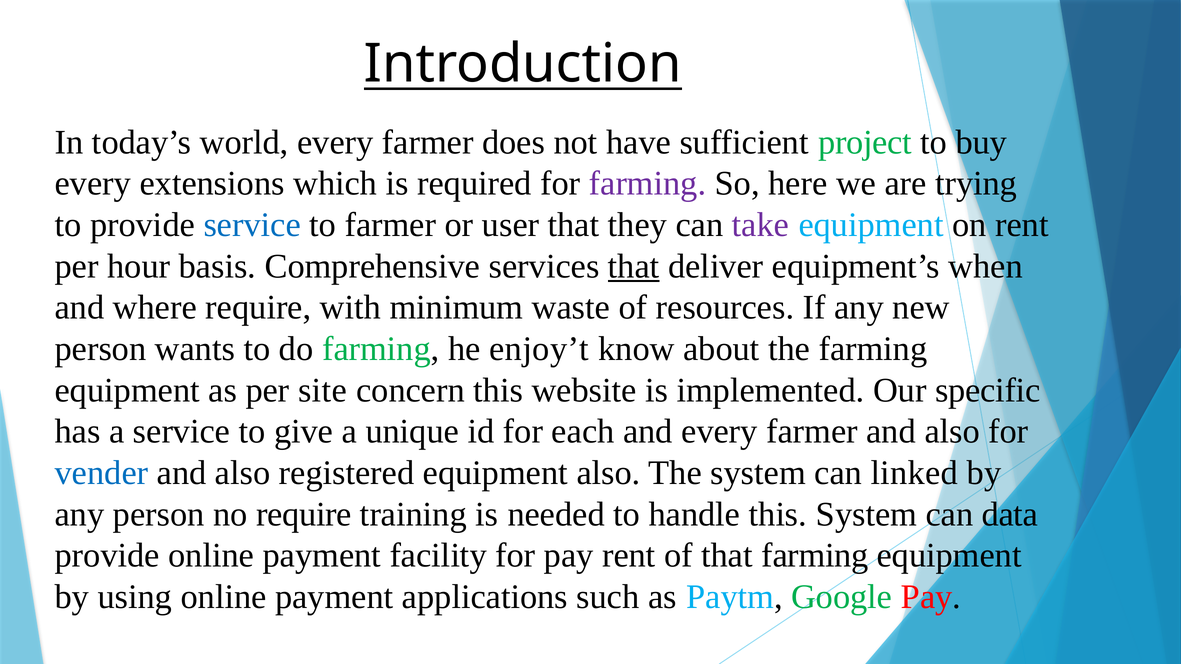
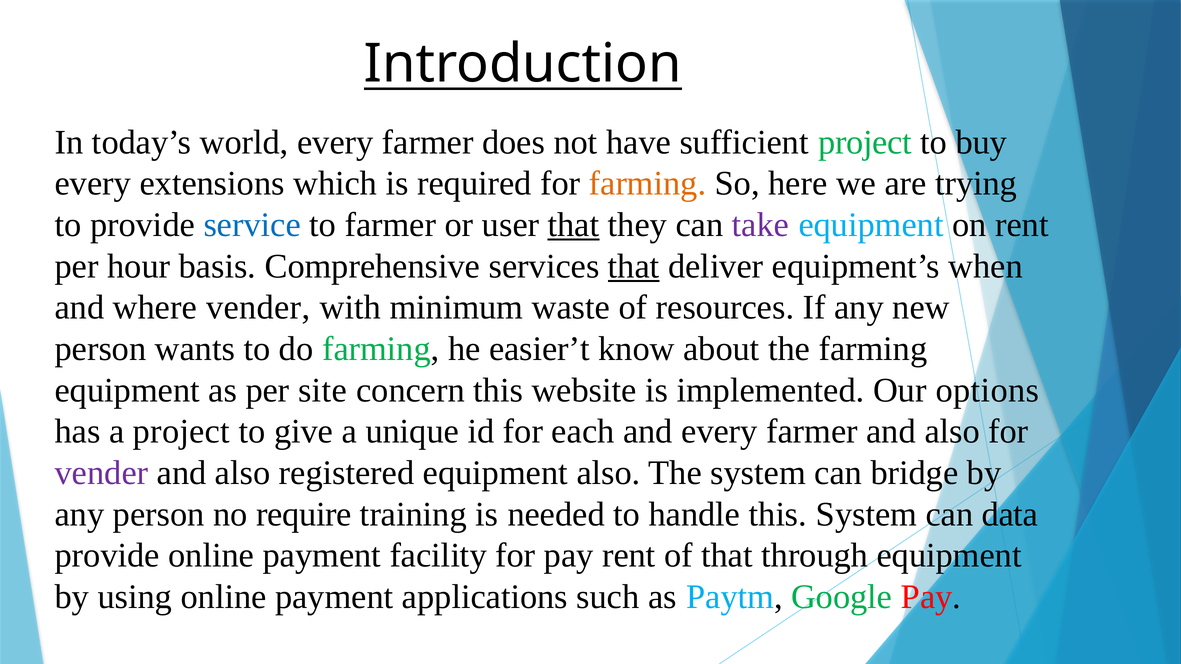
farming colour: purple -> orange (648, 184)
that underline: none -> present (574, 225)
where require: require -> vender (258, 308)
enjoy’t: enjoy’t -> easier’t (539, 349)
specific: specific -> options (987, 390)
a service: service -> project (181, 432)
vender colour: blue -> purple (102, 473)
linked: linked -> bridge (915, 473)
that farming: farming -> through (815, 556)
